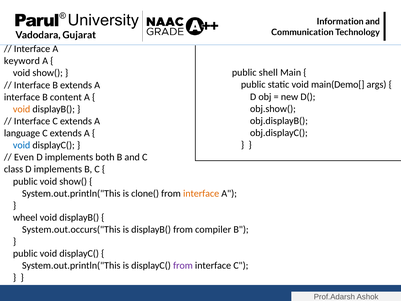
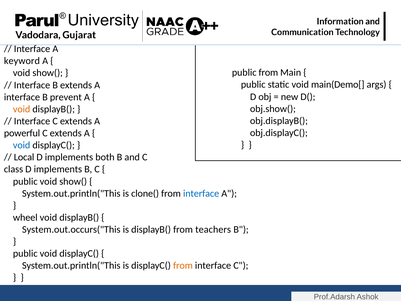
public shell: shell -> from (268, 73)
content: content -> prevent (66, 97)
language: language -> powerful (22, 133)
Even: Even -> Local (24, 157)
interface colour: orange -> blue (201, 193)
compiler: compiler -> teachers (213, 229)
from colour: purple -> orange (183, 265)
